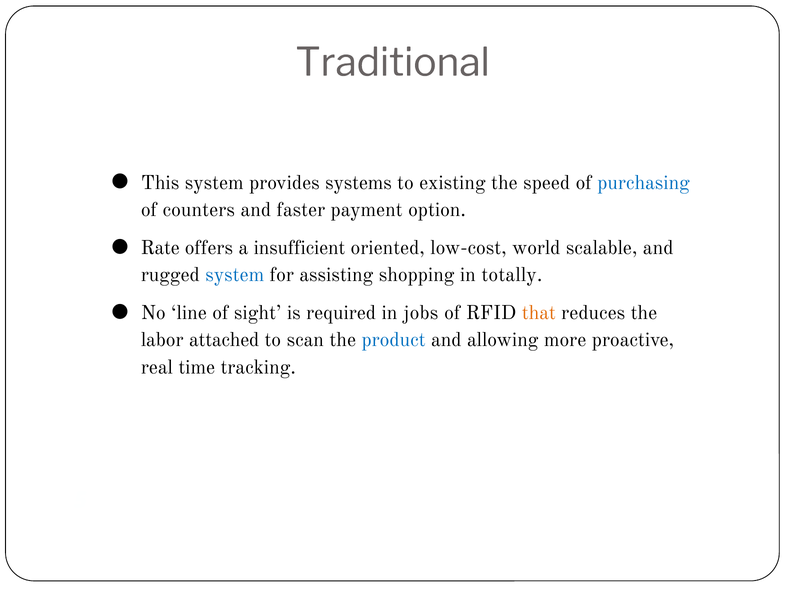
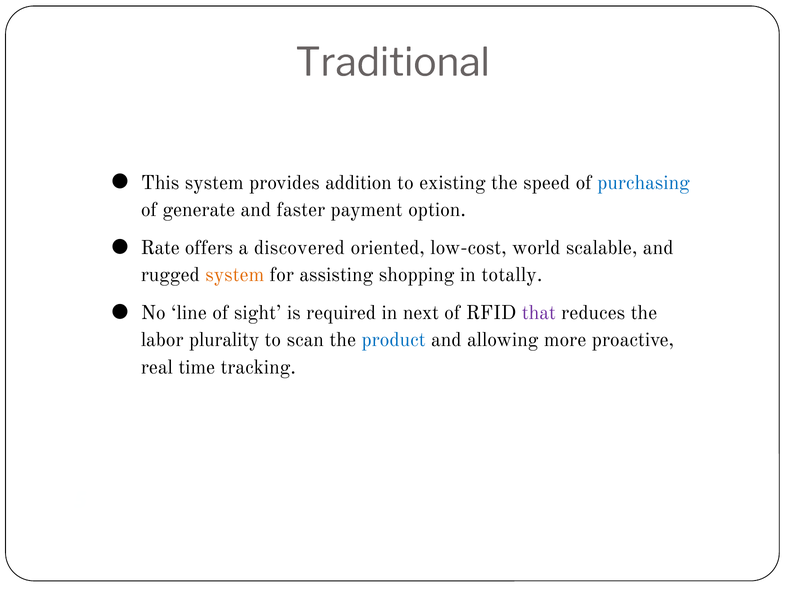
systems: systems -> addition (359, 183)
counters: counters -> generate (199, 210)
insufficient: insufficient -> discovered (299, 248)
system colour: blue -> orange (235, 275)
jobs: jobs -> next (421, 313)
that colour: orange -> purple (539, 313)
attached: attached -> plurality (224, 340)
